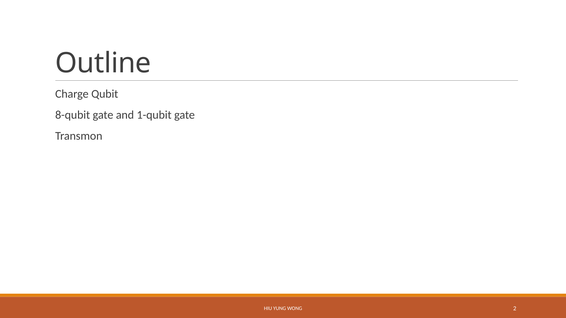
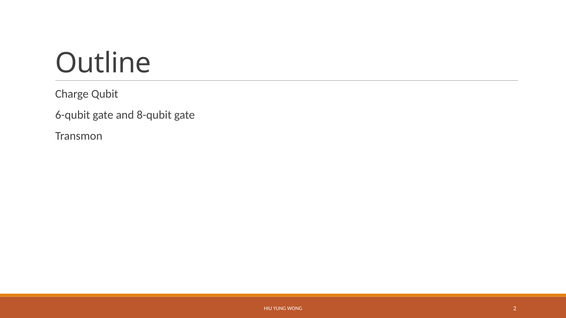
8-qubit: 8-qubit -> 6-qubit (73, 115)
1-qubit: 1-qubit -> 8-qubit (154, 115)
